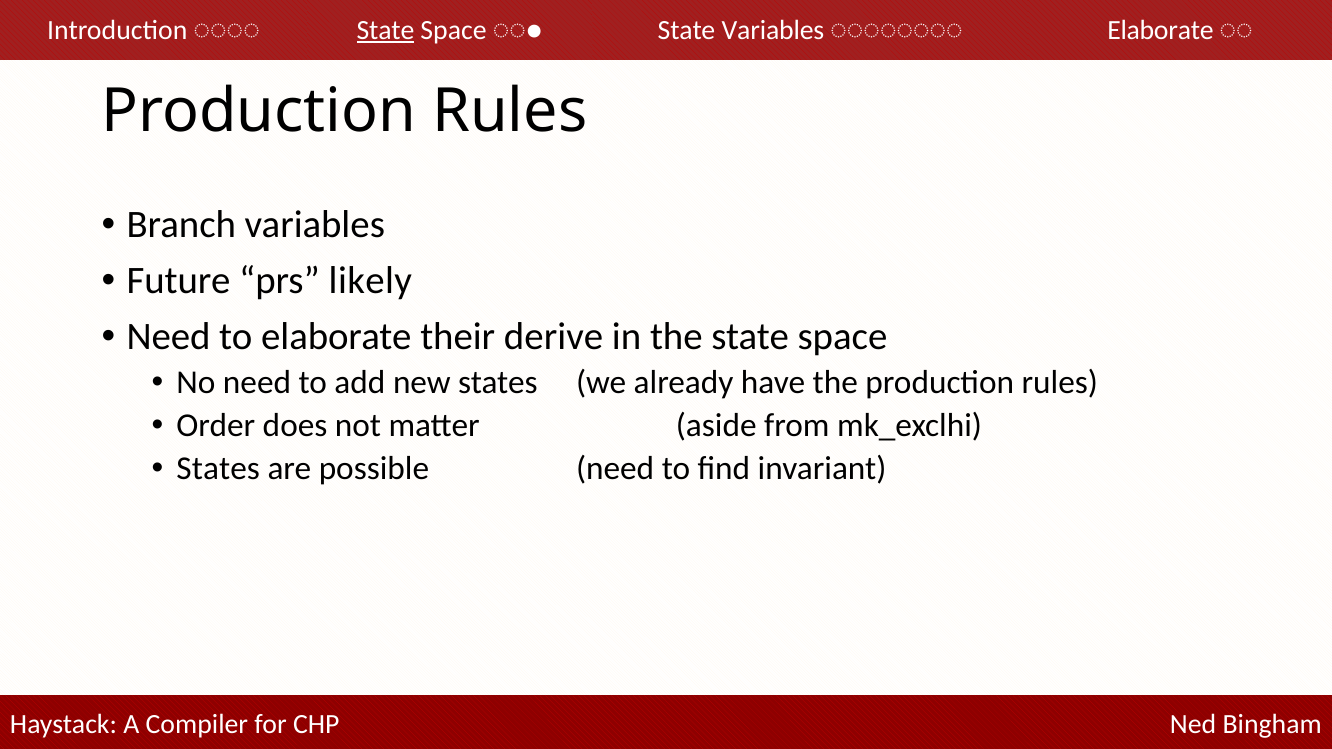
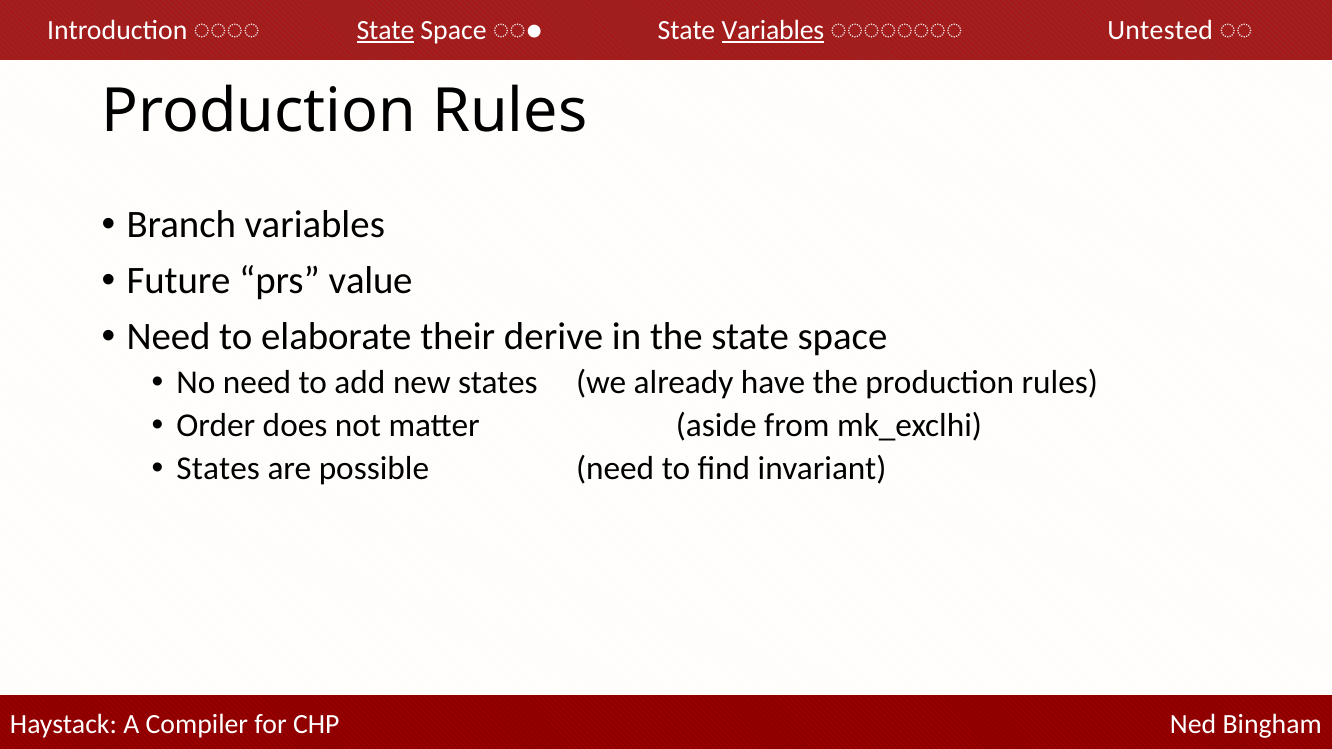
Variables underline: none -> present (773, 30)
Elaborate: Elaborate -> Untested (1160, 30)
likely: likely -> value (371, 281)
